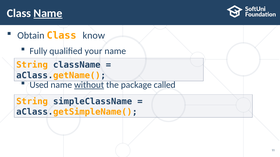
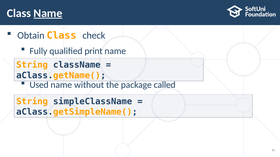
know: know -> check (94, 36)
your: your -> print (94, 51)
without underline: present -> none (89, 85)
